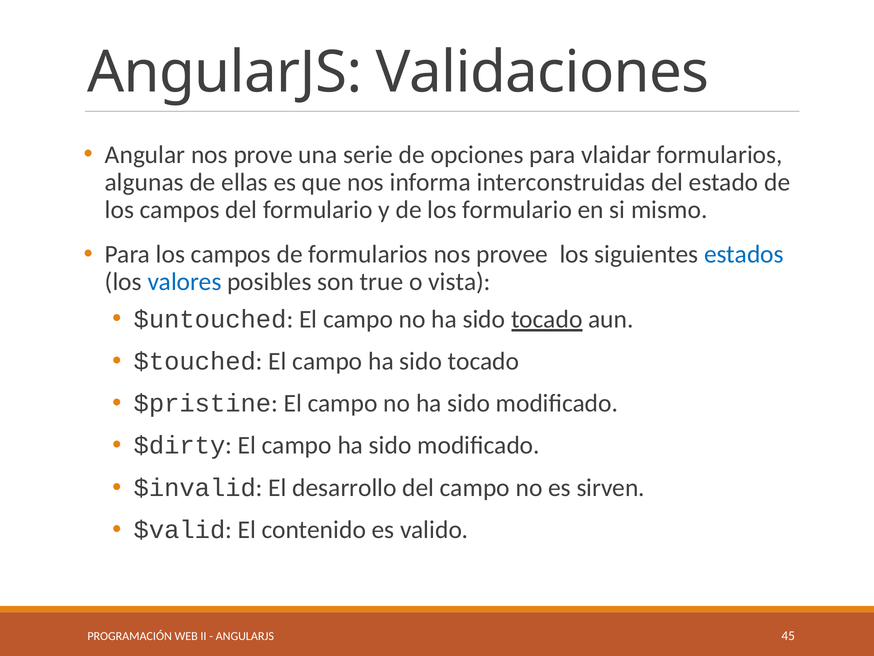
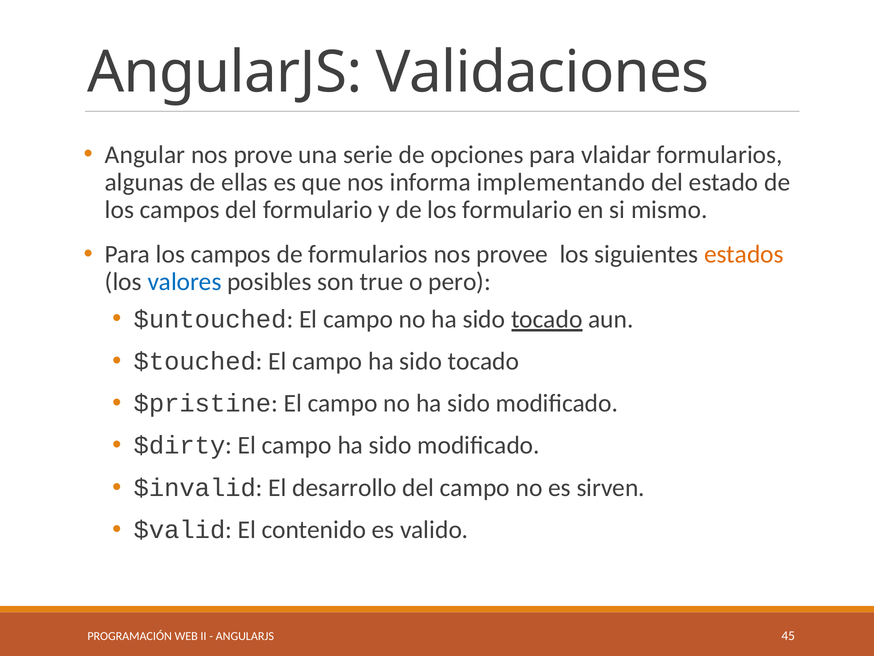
interconstruidas: interconstruidas -> implementando (561, 182)
estados colour: blue -> orange (744, 254)
vista: vista -> pero (460, 282)
